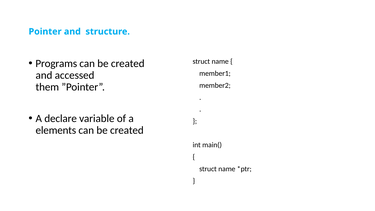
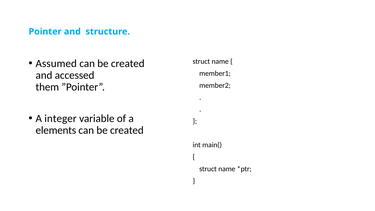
Programs: Programs -> Assumed (56, 63)
declare: declare -> integer (61, 118)
